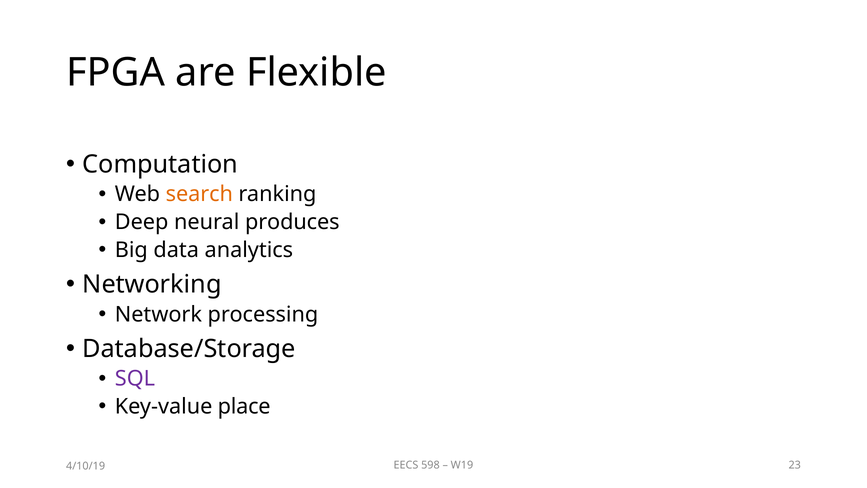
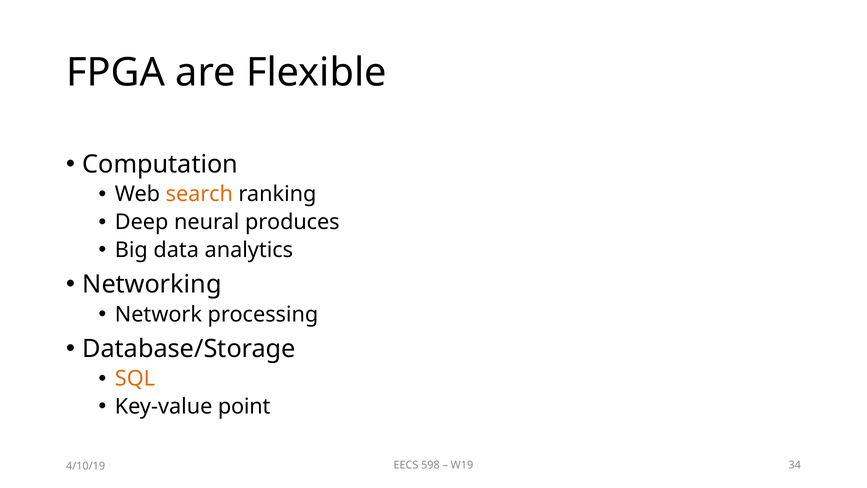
SQL colour: purple -> orange (135, 379)
place: place -> point (244, 406)
23: 23 -> 34 (795, 465)
